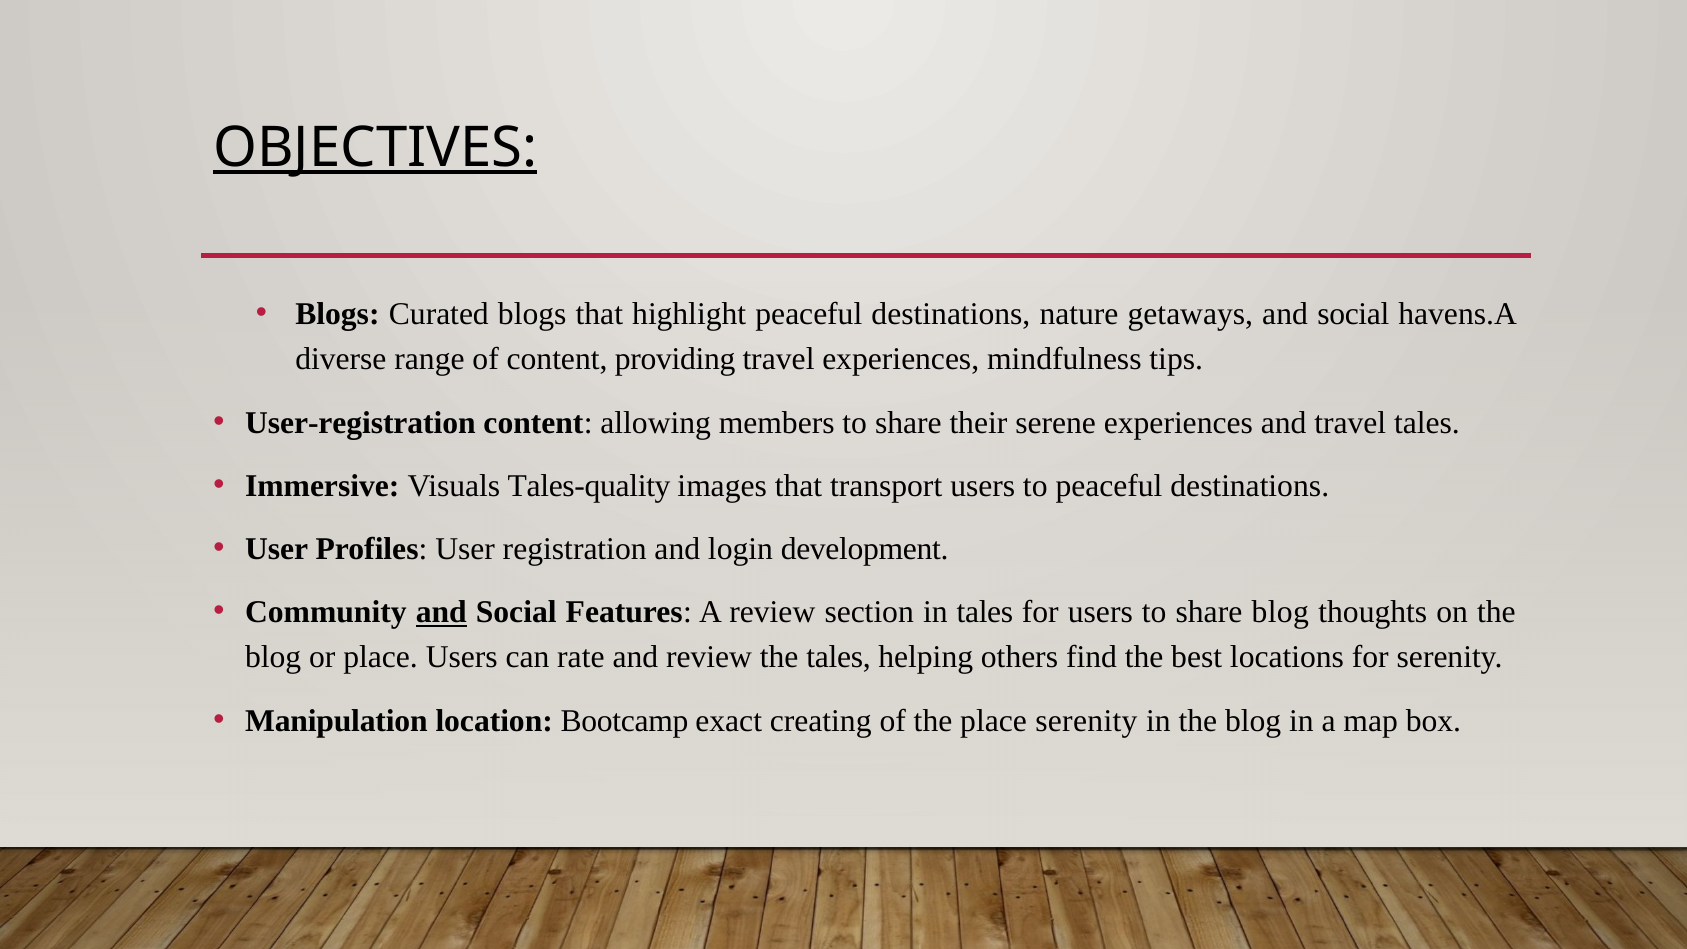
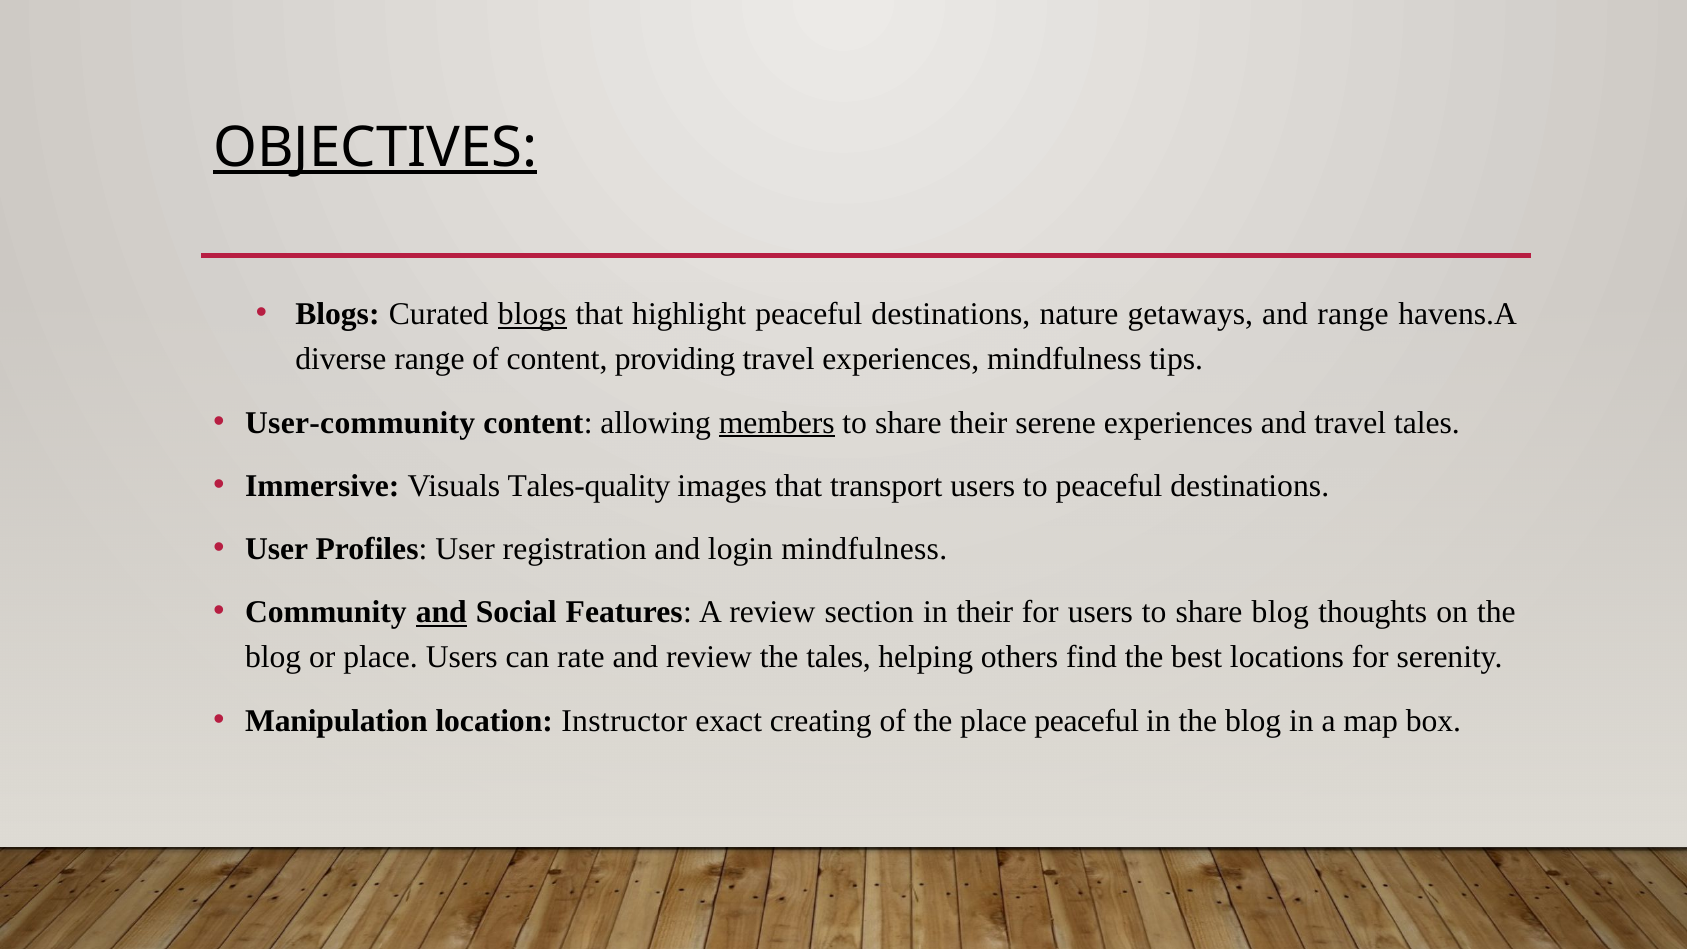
blogs underline: none -> present (532, 314)
getaways and social: social -> range (1353, 314)
User-registration: User-registration -> User-community (360, 423)
members underline: none -> present (777, 423)
login development: development -> mindfulness (864, 549)
in tales: tales -> their (985, 612)
Bootcamp: Bootcamp -> Instructor (624, 721)
place serenity: serenity -> peaceful (1087, 721)
